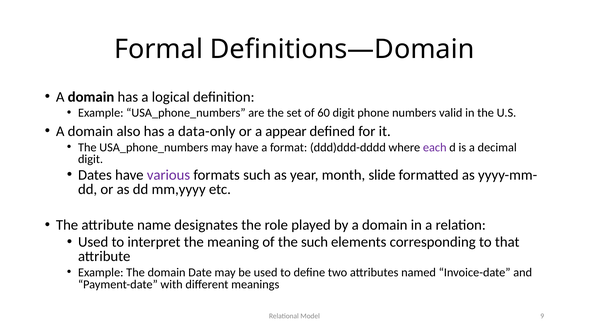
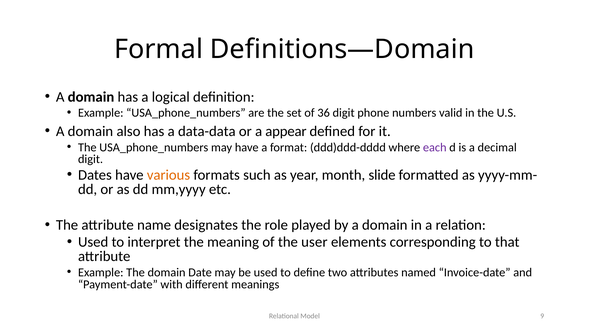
60: 60 -> 36 (324, 113)
data-only: data-only -> data-data (207, 131)
various colour: purple -> orange (168, 175)
the such: such -> user (314, 242)
